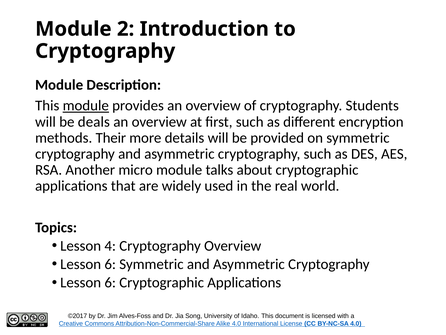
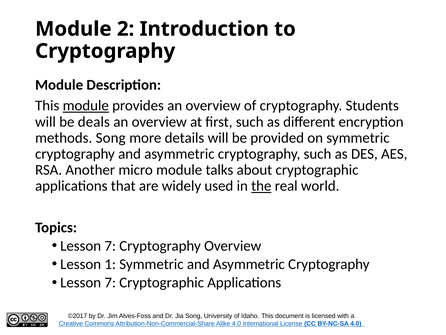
methods Their: Their -> Song (111, 138)
the underline: none -> present (261, 186)
4: 4 -> 7 (110, 246)
6: 6 -> 1 (110, 264)
6: 6 -> 7 (110, 282)
